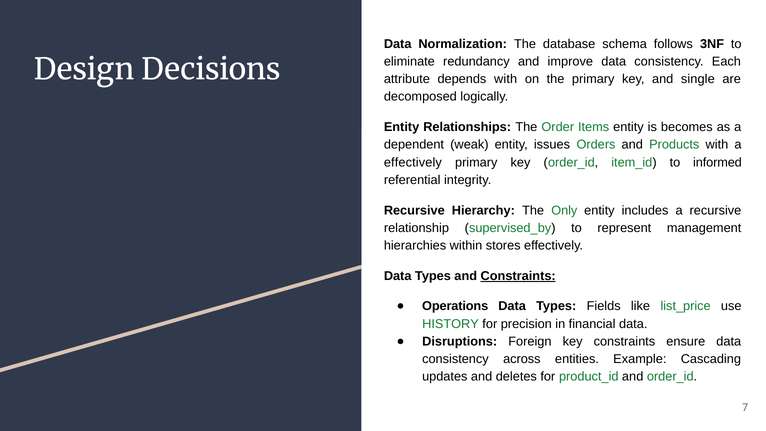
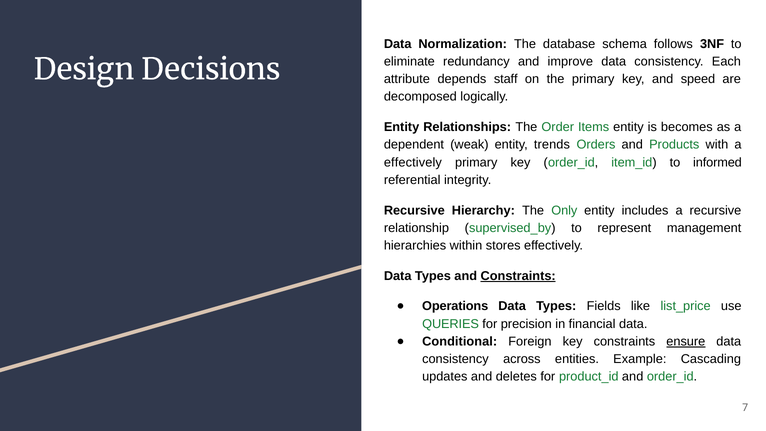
depends with: with -> staff (506, 79)
single: single -> speed (698, 79)
issues: issues -> trends (552, 145)
HISTORY: HISTORY -> QUERIES (451, 324)
Disruptions: Disruptions -> Conditional (460, 341)
ensure underline: none -> present (686, 341)
